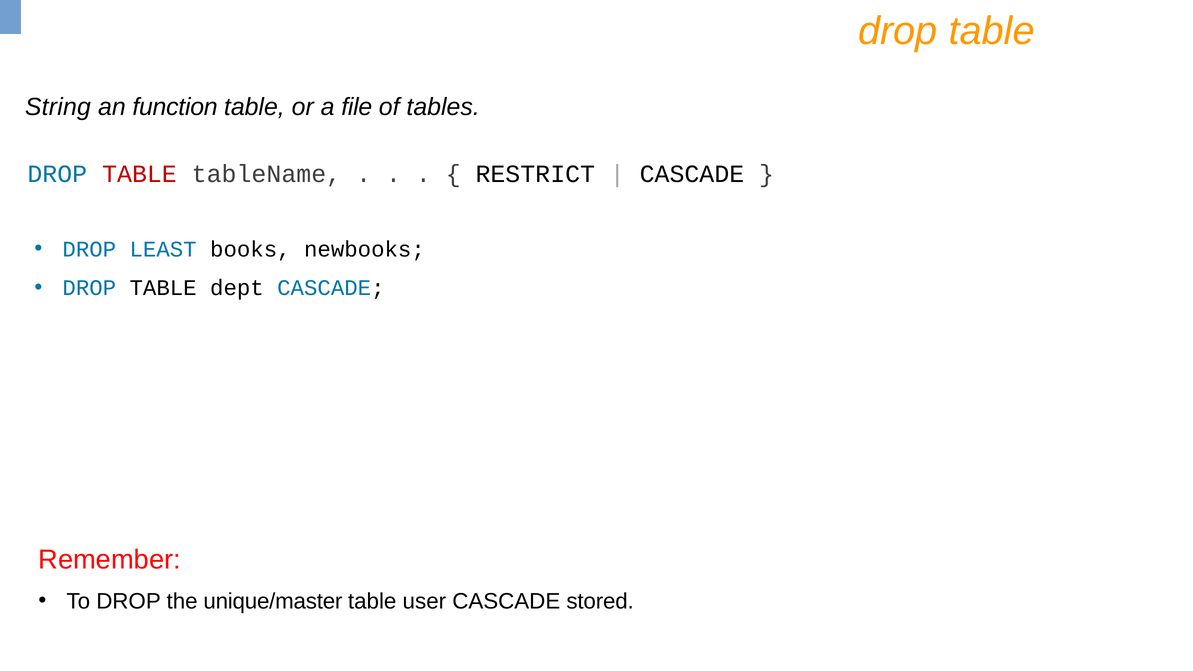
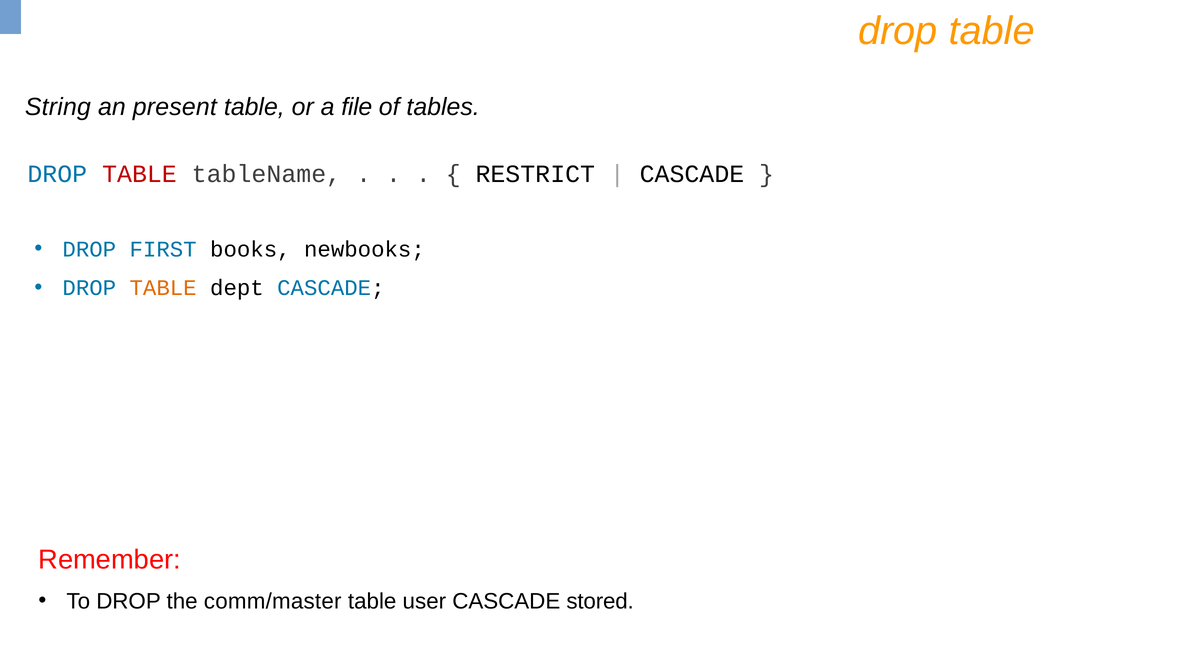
function: function -> present (175, 107)
LEAST: LEAST -> FIRST (163, 249)
TABLE colour: black -> orange (163, 288)
unique/master: unique/master -> comm/master (273, 601)
